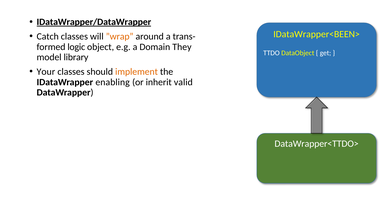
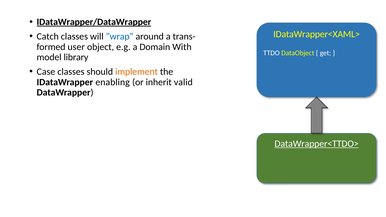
IDataWrapper<BEEN>: IDataWrapper<BEEN> -> IDataWrapper<XAML> (317, 34)
”wrap colour: orange -> blue (120, 36)
logic: logic -> user (76, 47)
They: They -> With (182, 47)
Your: Your -> Case (46, 72)
DataWrapper<TTDO> underline: none -> present (317, 144)
